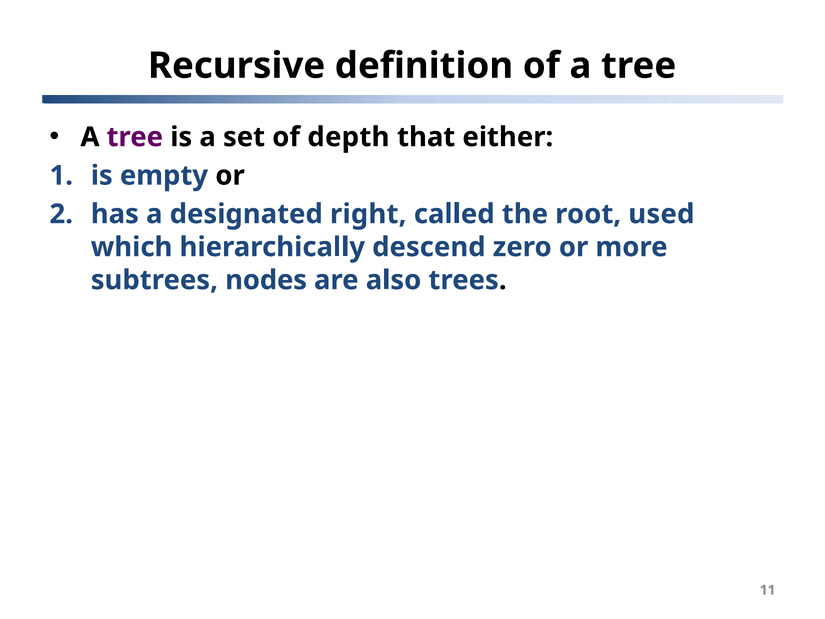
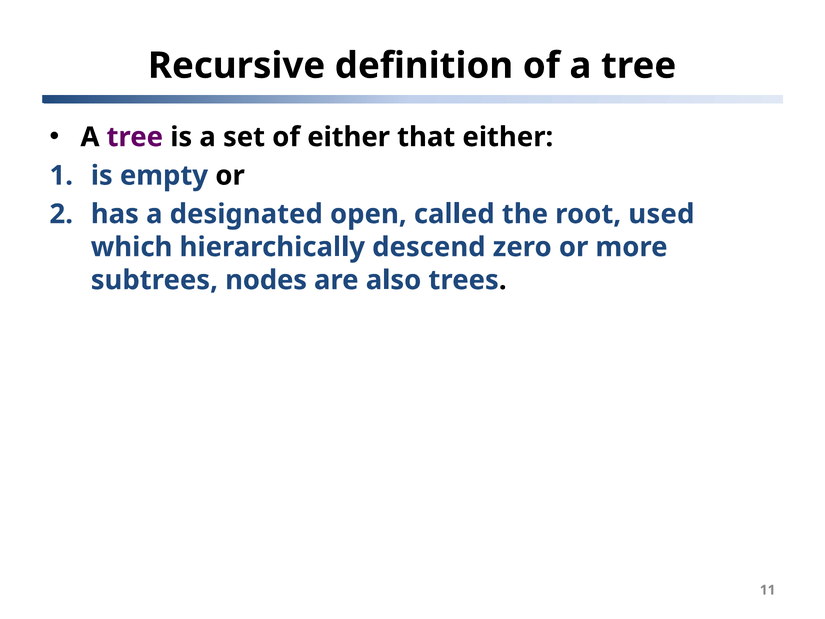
of depth: depth -> either (349, 137)
right: right -> open (368, 214)
